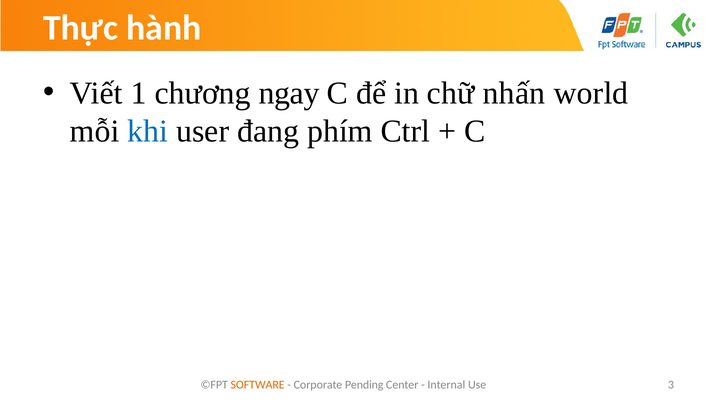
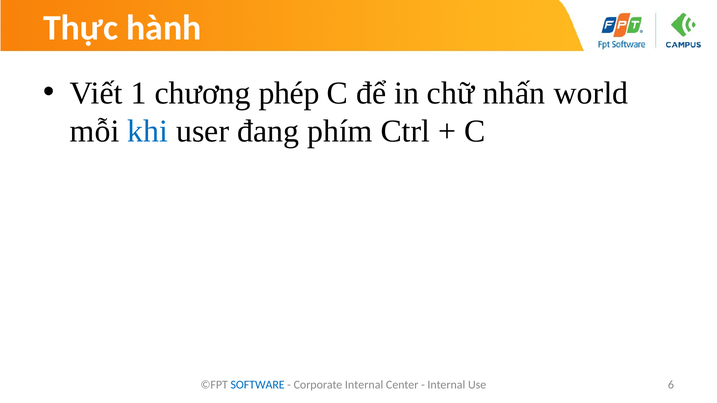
ngay: ngay -> phép (289, 93)
SOFTWARE colour: orange -> blue (258, 385)
Corporate Pending: Pending -> Internal (364, 385)
3: 3 -> 6 (671, 385)
